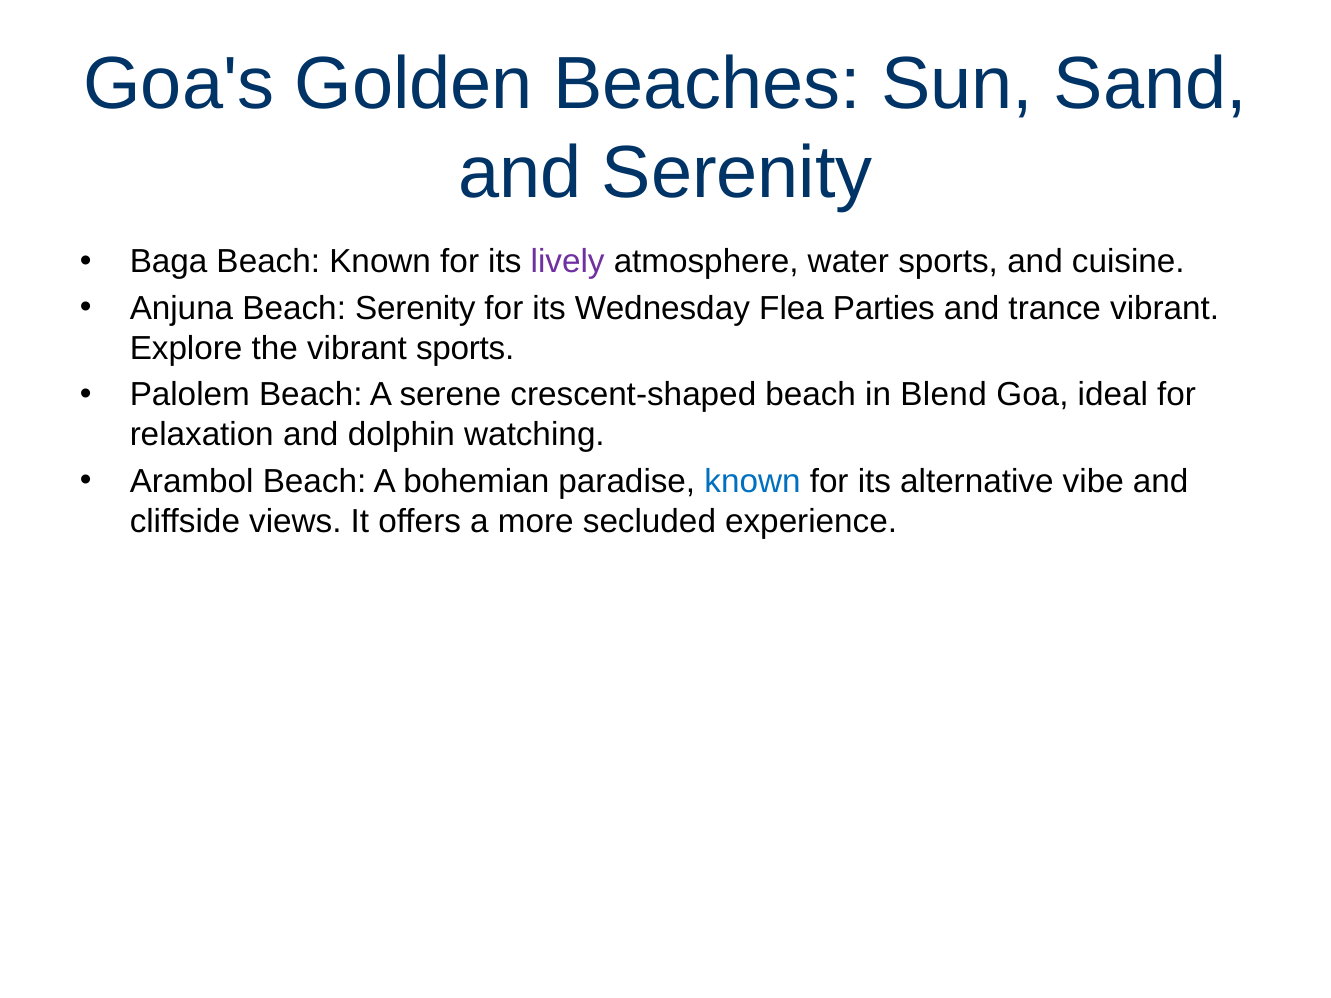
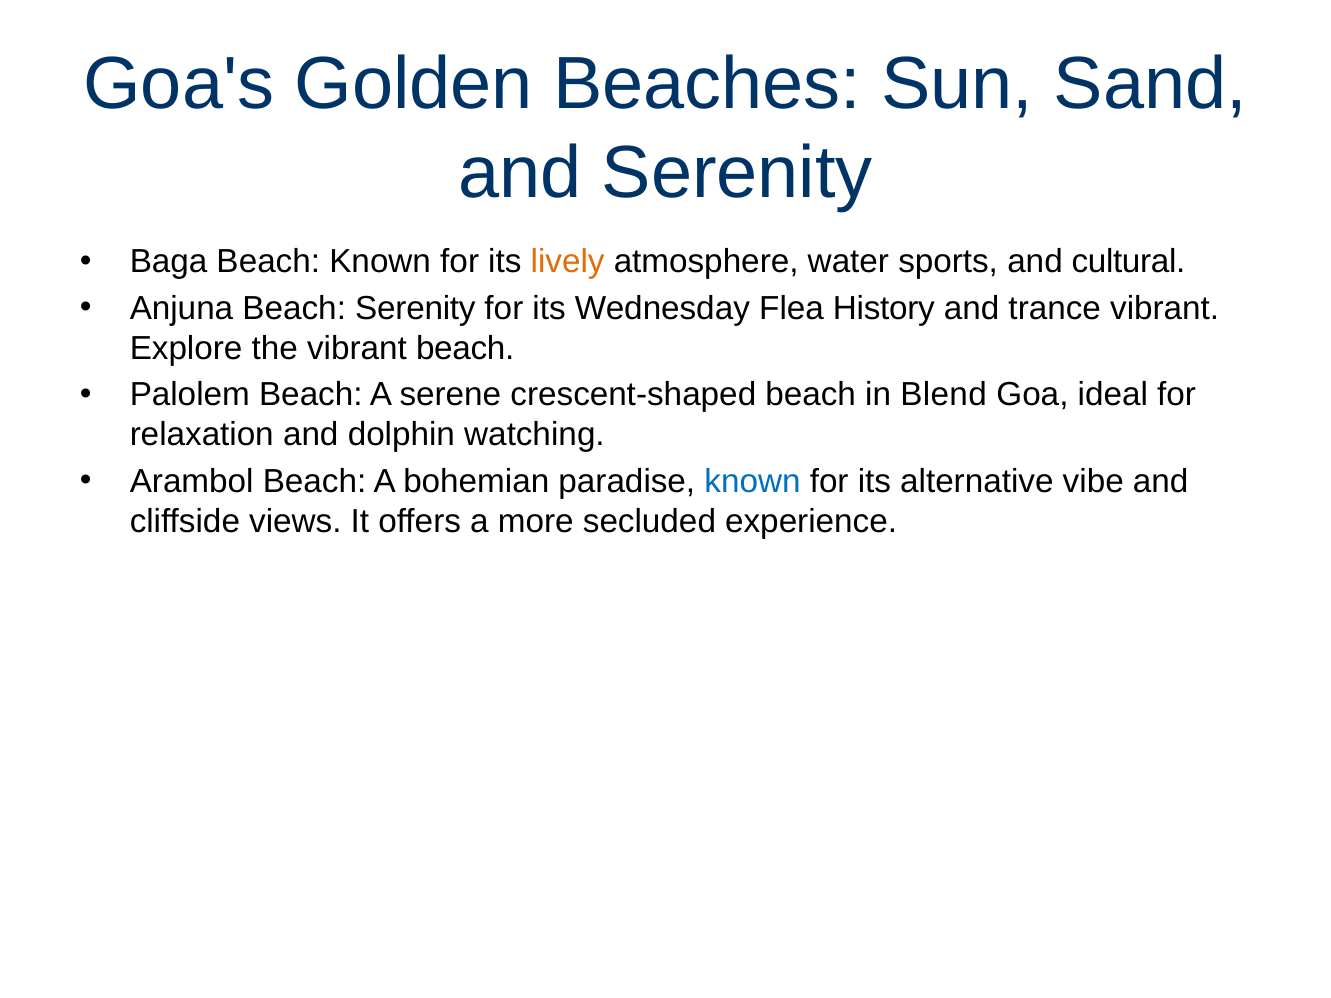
lively colour: purple -> orange (568, 262)
cuisine: cuisine -> cultural (1128, 262)
Parties: Parties -> History (884, 308)
vibrant sports: sports -> beach (465, 348)
